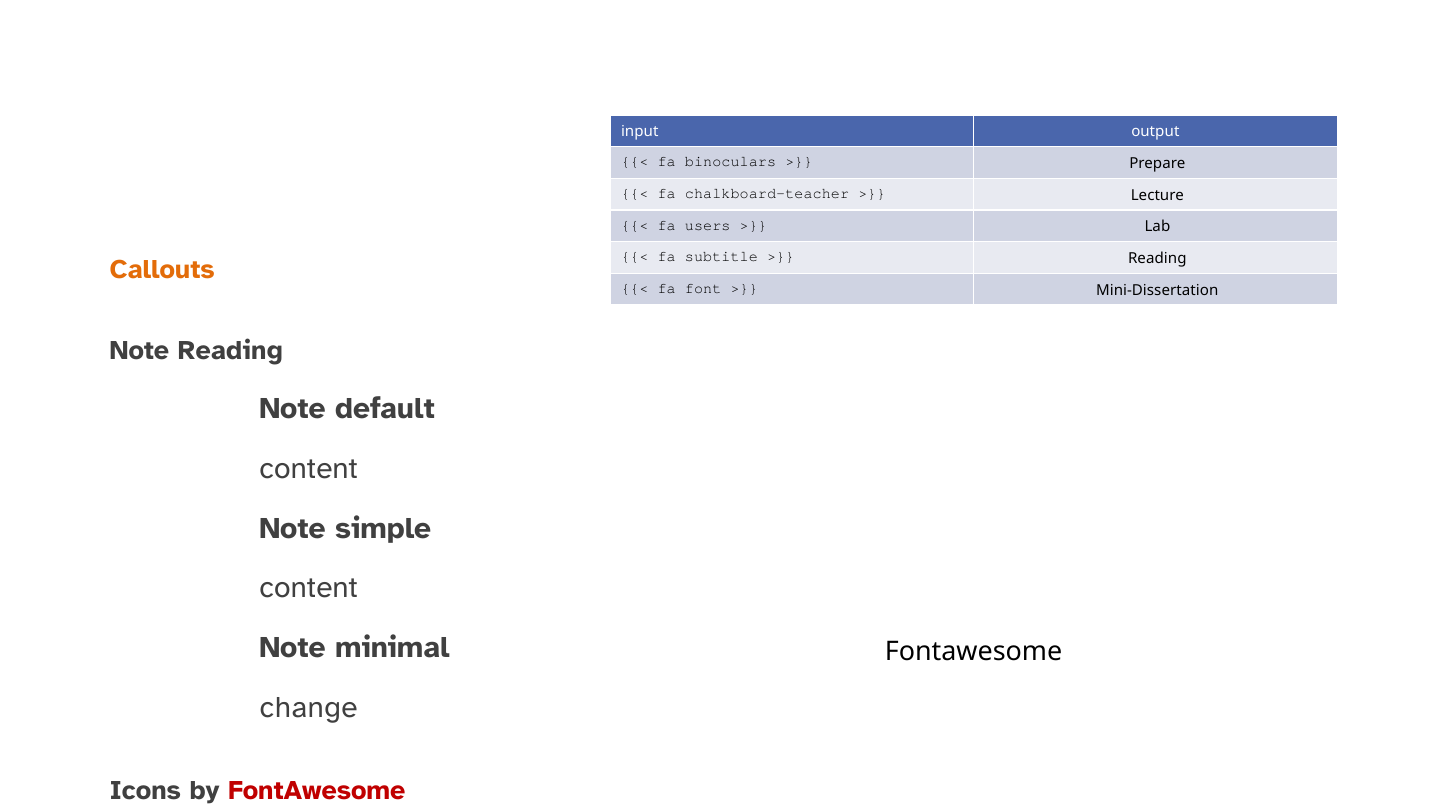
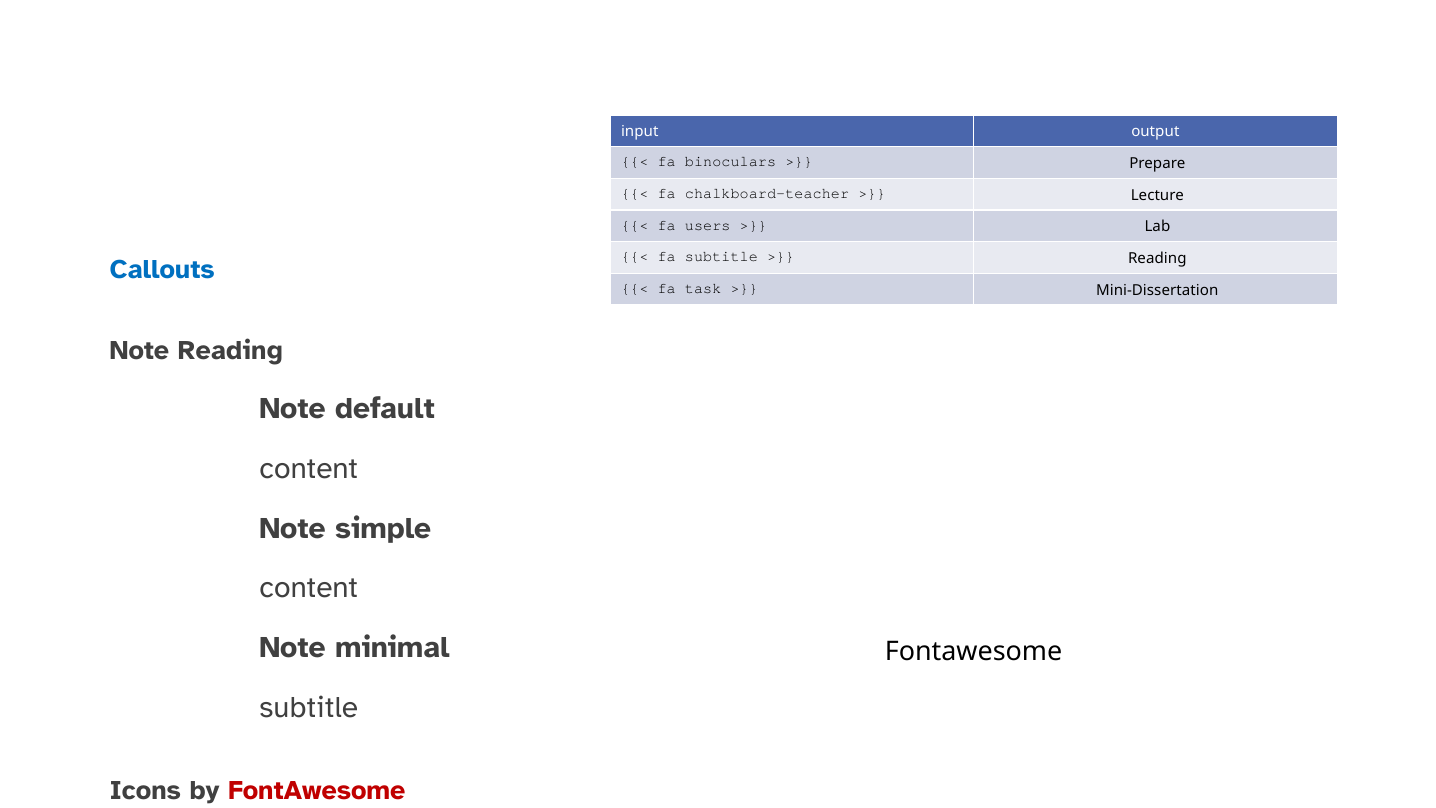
Callouts colour: orange -> blue (162, 269)
font: font -> task (703, 288)
change: change -> subtitle (309, 708)
